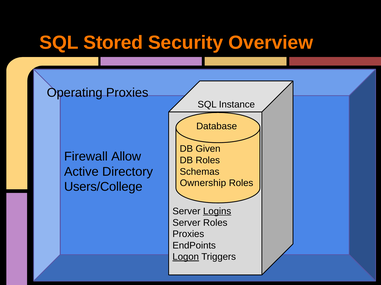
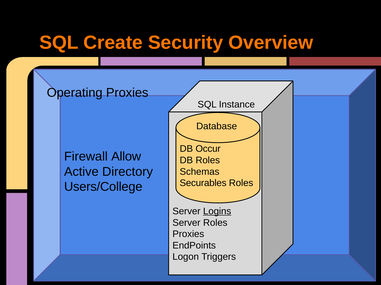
Stored: Stored -> Create (113, 43)
Given: Given -> Occur (208, 149)
Ownership: Ownership -> Securables (203, 184)
Logon underline: present -> none (186, 257)
